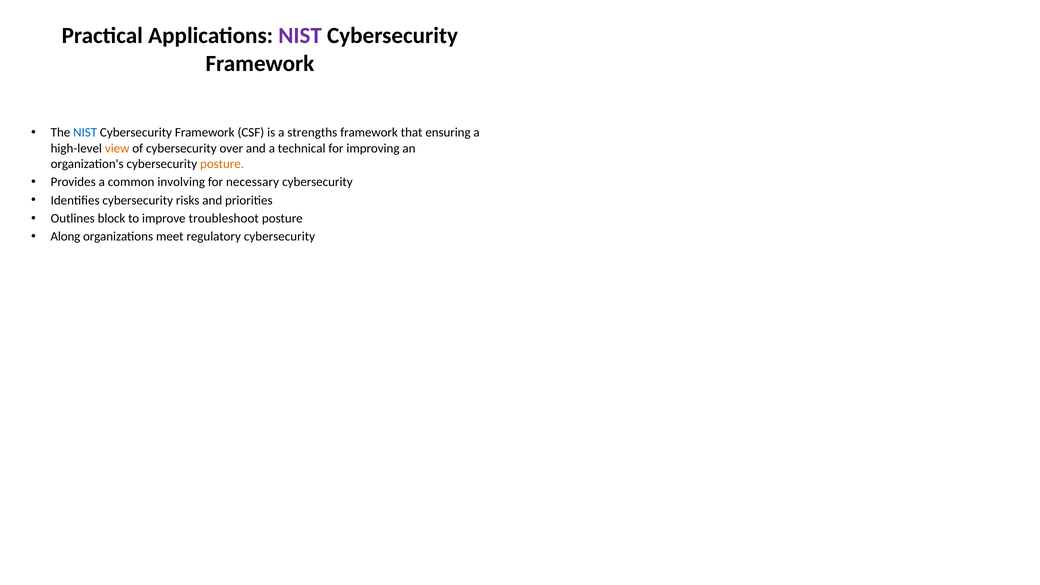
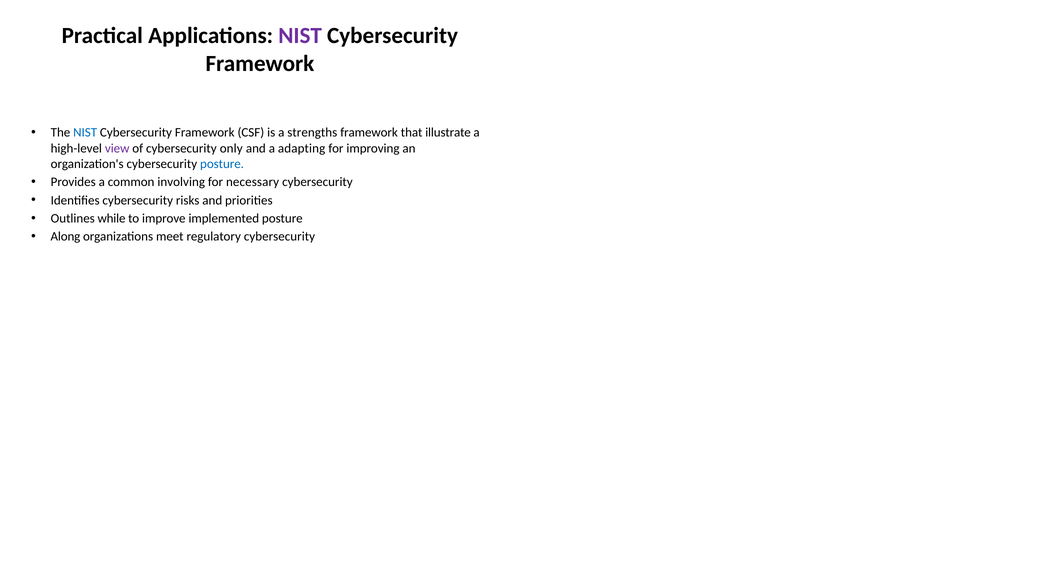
ensuring: ensuring -> illustrate (448, 133)
view colour: orange -> purple (117, 148)
over: over -> only (231, 148)
technical: technical -> adapting (302, 148)
posture colour: orange -> blue (222, 164)
block: block -> while (112, 218)
troubleshoot: troubleshoot -> implemented (224, 218)
